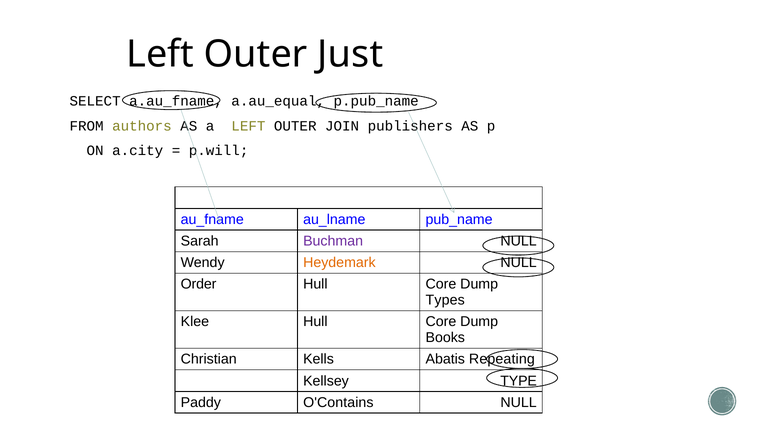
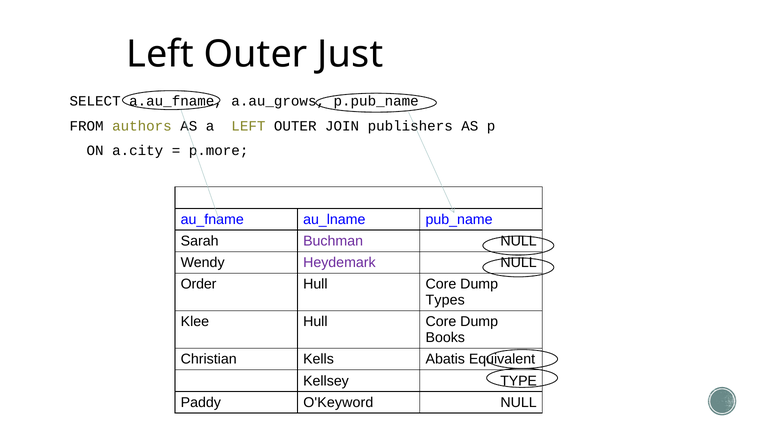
a.au_equal: a.au_equal -> a.au_grows (278, 101)
p.will: p.will -> p.more (219, 151)
Heydemark colour: orange -> purple (339, 263)
Repeating: Repeating -> Equivalent (502, 359)
O'Contains: O'Contains -> O'Keyword (338, 402)
